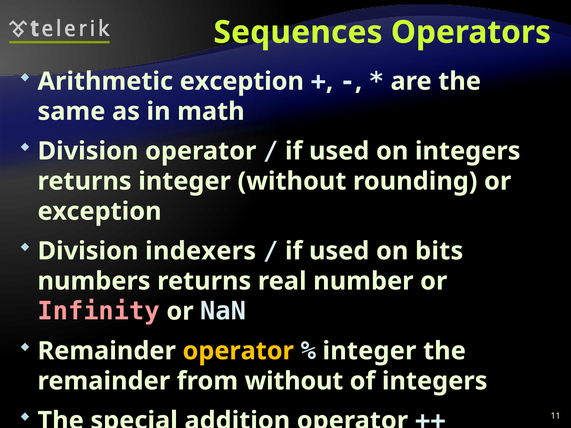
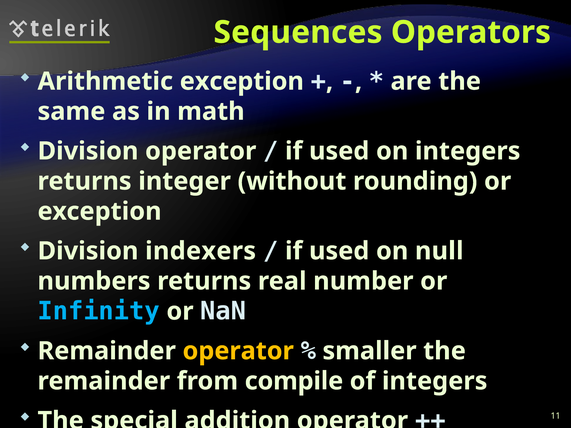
bits: bits -> null (439, 251)
Infinity colour: pink -> light blue (99, 311)
integer: integer -> smaller (370, 351)
from without: without -> compile (294, 381)
